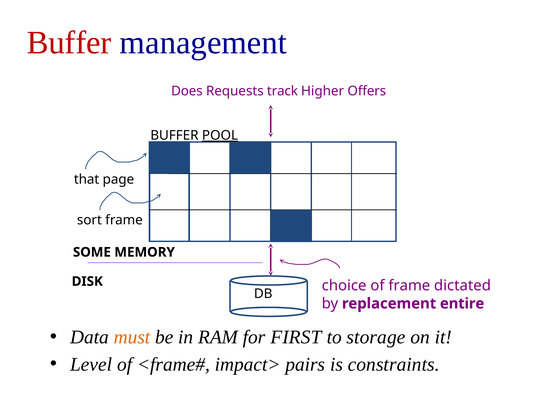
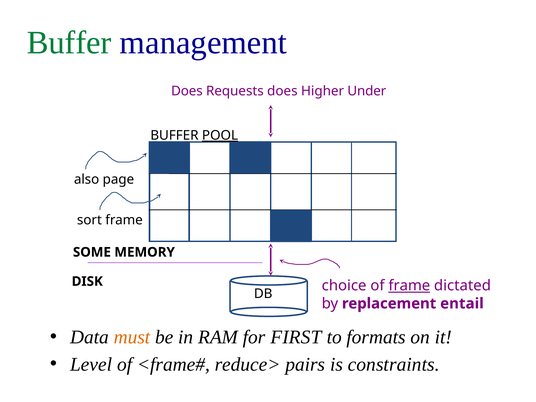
Buffer colour: red -> green (69, 43)
Requests track: track -> does (282, 91)
Offers: Offers -> Under (367, 91)
that: that -> also (87, 179)
frame underline: none -> present (409, 286)
entire: entire -> entail (462, 304)
storage: storage -> formats (376, 337)
impact>: impact> -> reduce> (248, 364)
